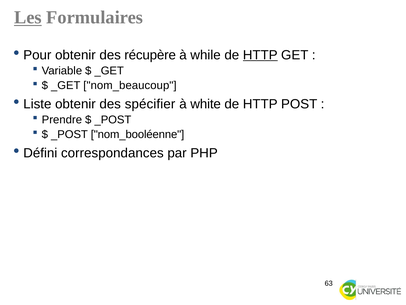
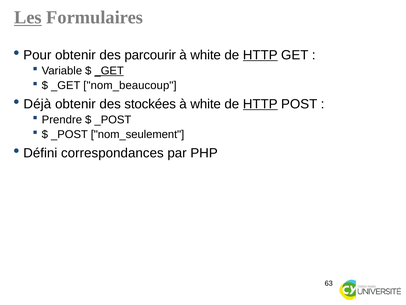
récupère: récupère -> parcourir (150, 55)
while: while -> white (206, 55)
_GET underline: none -> present (109, 71)
Liste: Liste -> Déjà (37, 104)
spécifier: spécifier -> stockées (150, 104)
HTTP underline: none -> present (260, 104)
nom_booléenne: nom_booléenne -> nom_seulement (138, 134)
